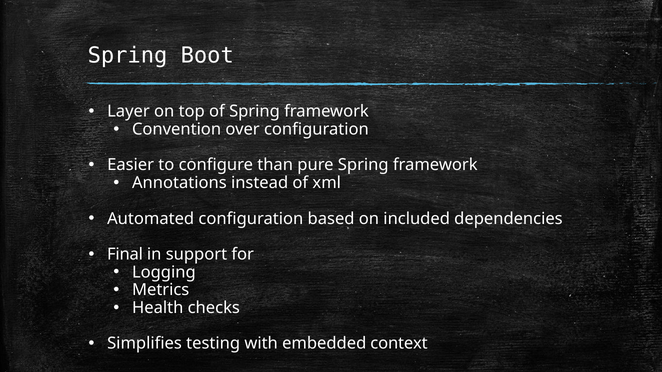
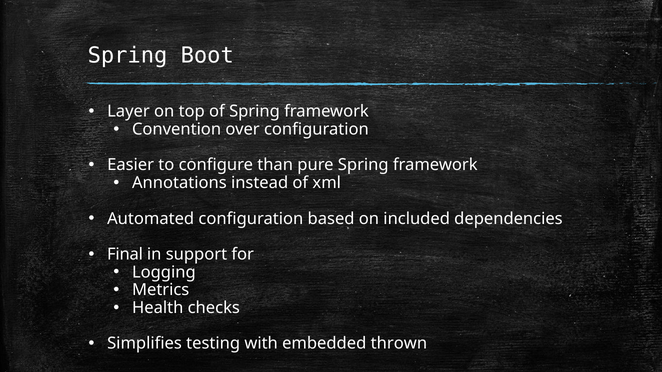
context: context -> thrown (399, 344)
